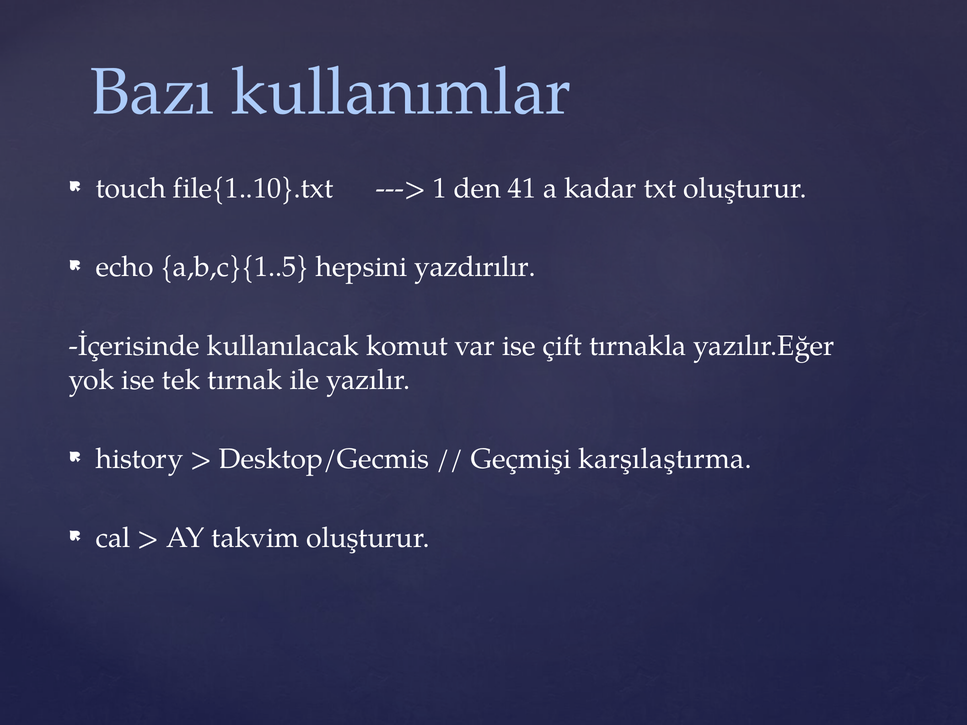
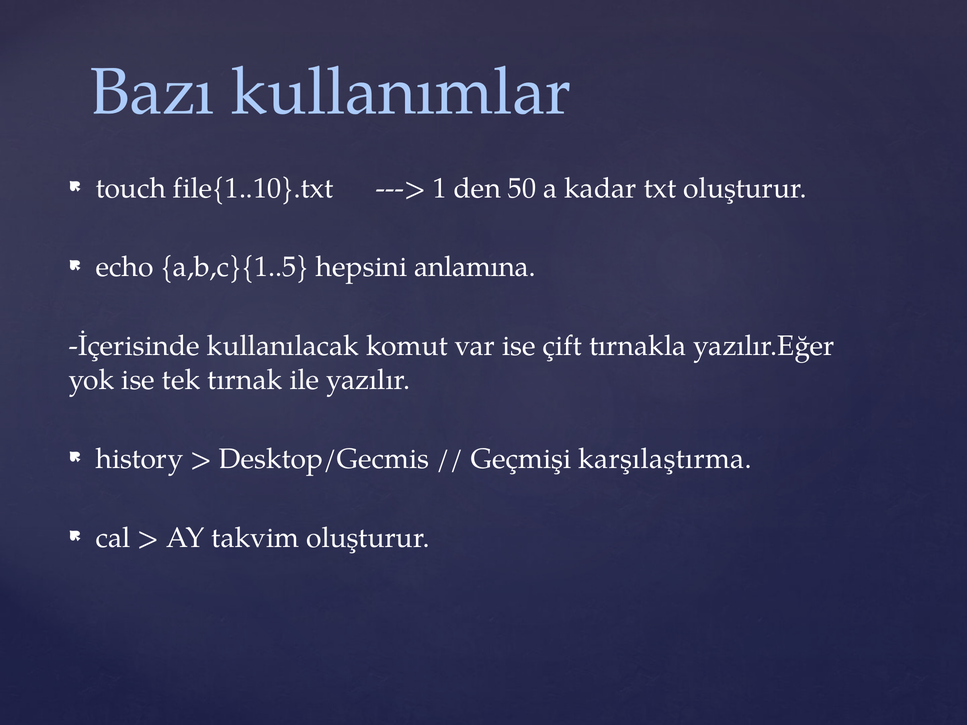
41: 41 -> 50 (522, 188)
yazdırılır: yazdırılır -> anlamına (475, 267)
